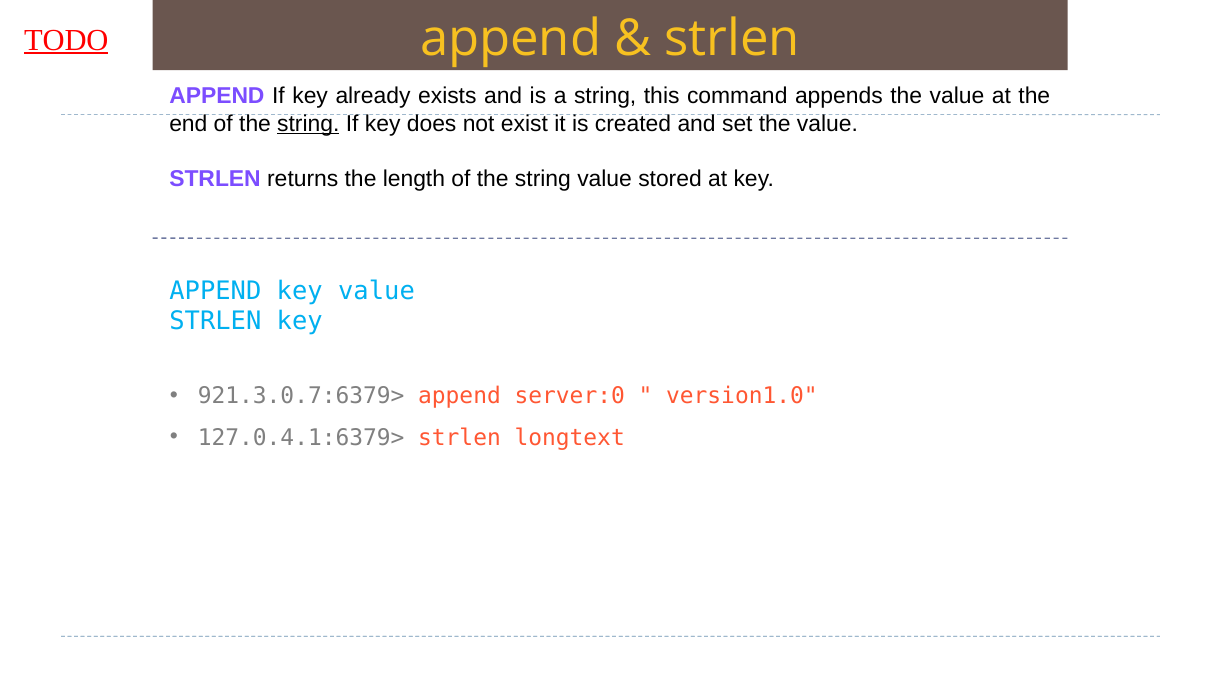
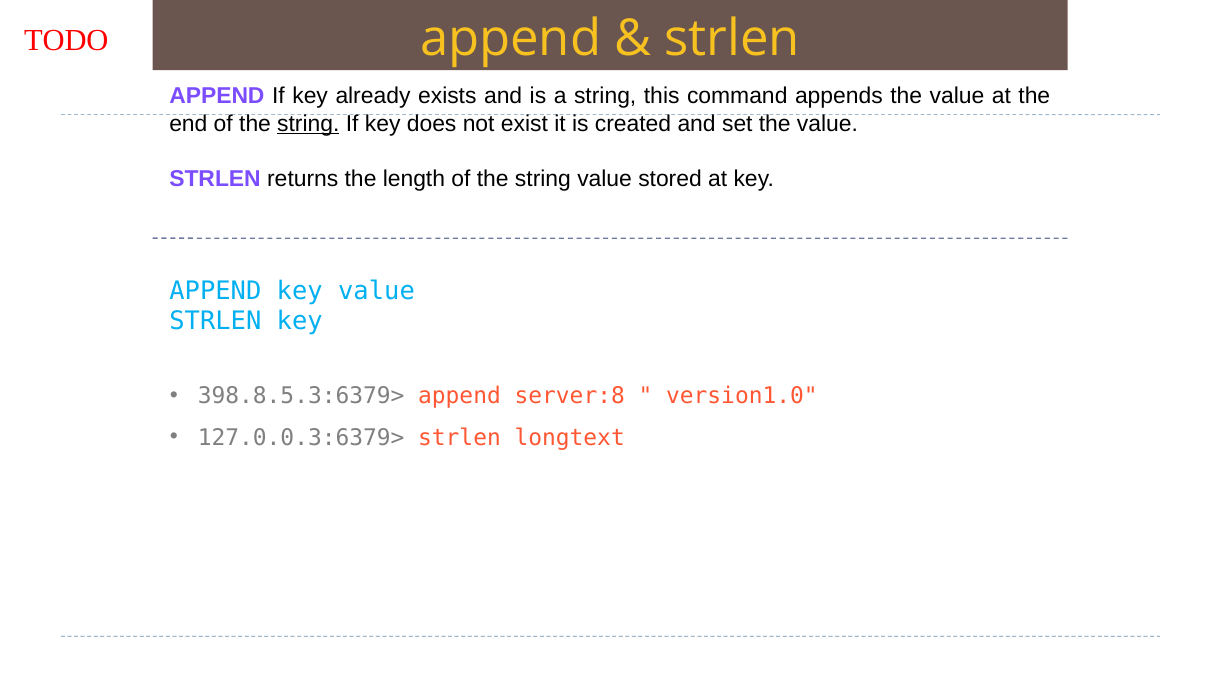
TODO underline: present -> none (66, 40)
921.3.0.7:6379>: 921.3.0.7:6379> -> 398.8.5.3:6379> (301, 396)
server:0: server:0 -> server:8 (570, 396)
127.0.4.1:6379>: 127.0.4.1:6379> -> 127.0.0.3:6379> (301, 437)
